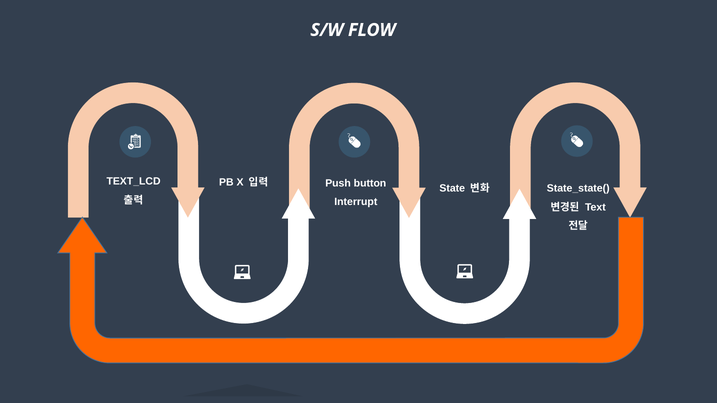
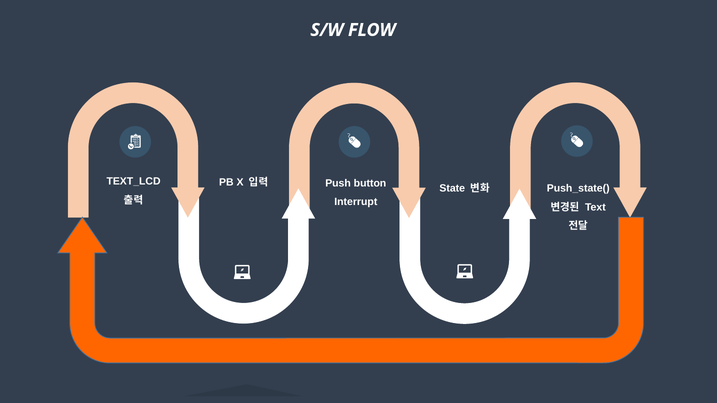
State_state(: State_state( -> Push_state( (578, 189)
